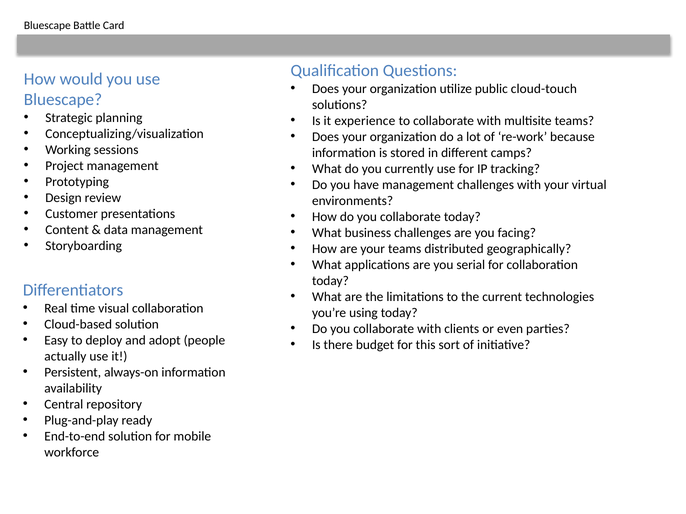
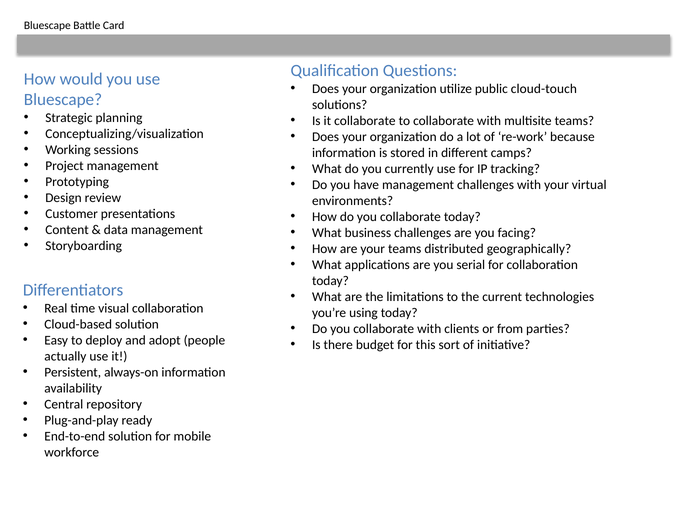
it experience: experience -> collaborate (365, 121)
even: even -> from (510, 329)
